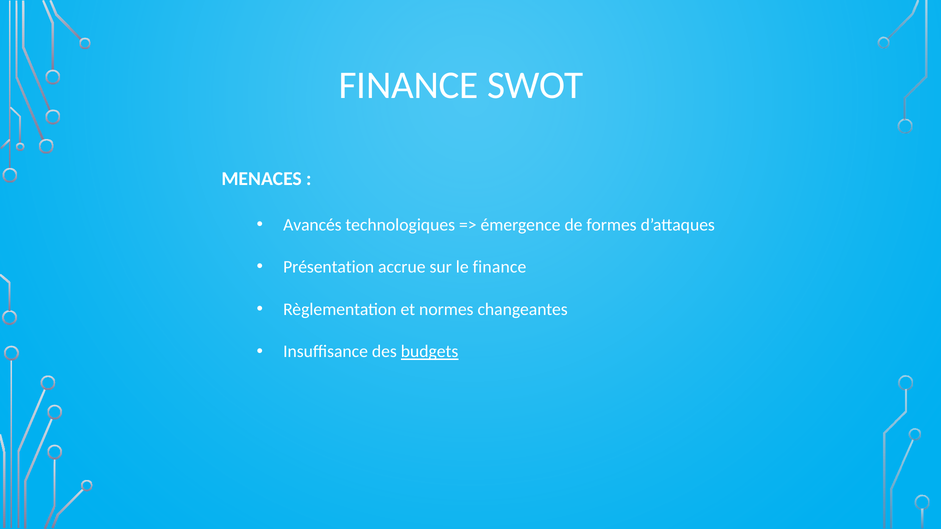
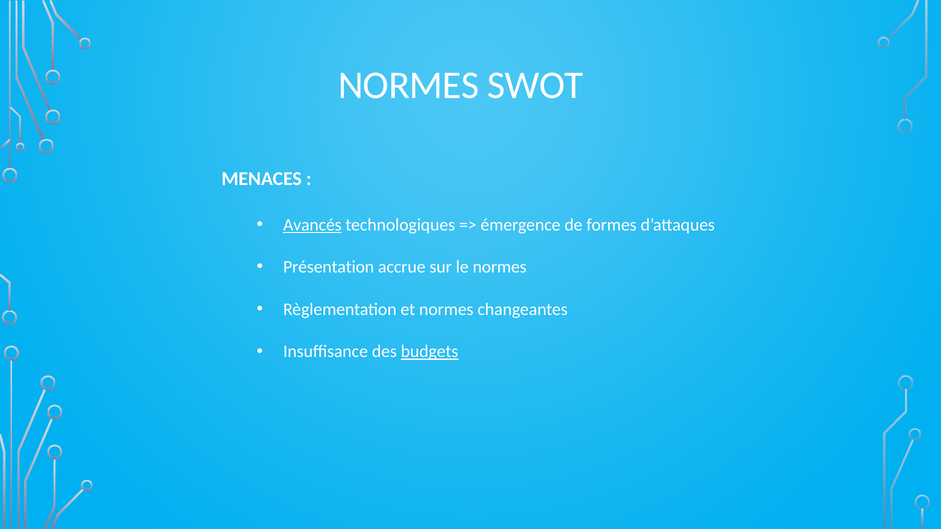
FINANCE: FINANCE -> NORMES (409, 85)
Avancés underline: none -> present (312, 225)
le finance: finance -> normes (500, 267)
